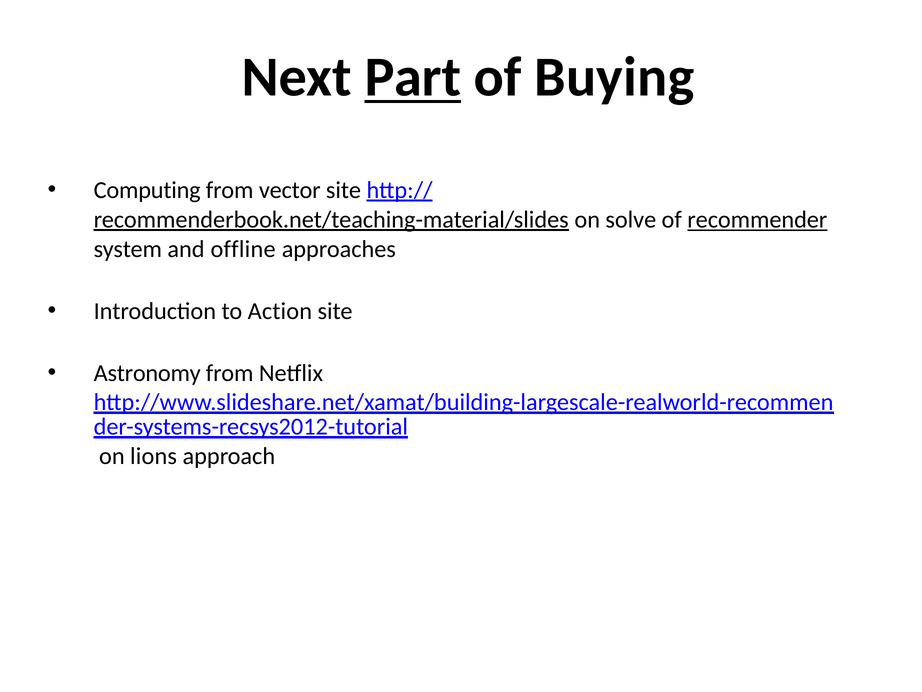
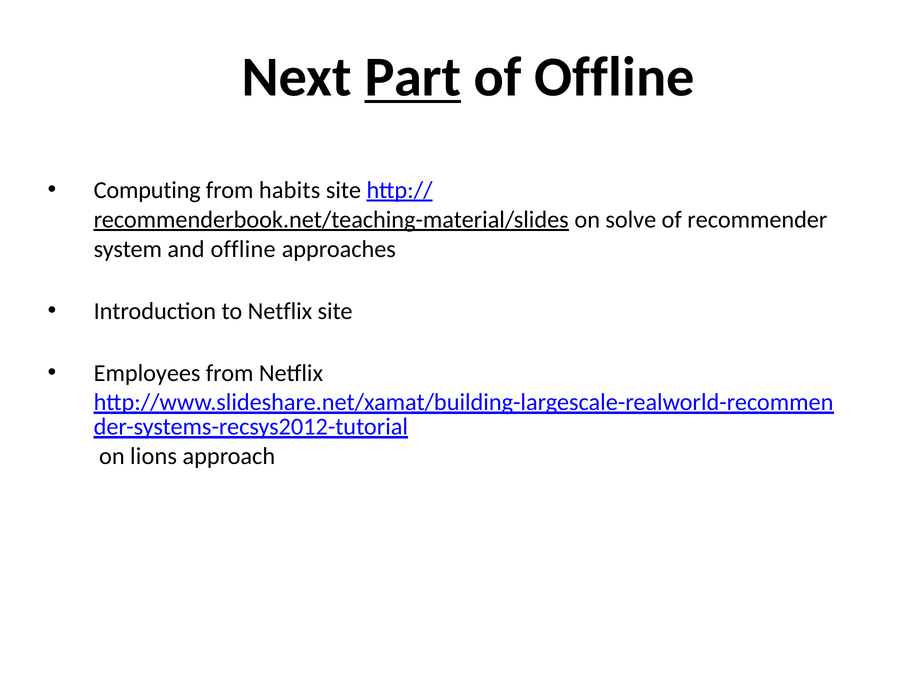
of Buying: Buying -> Offline (614, 77)
vector: vector -> habits (290, 190)
recommender underline: present -> none (757, 219)
to Action: Action -> Netflix (280, 311)
Astronomy: Astronomy -> Employees (147, 373)
